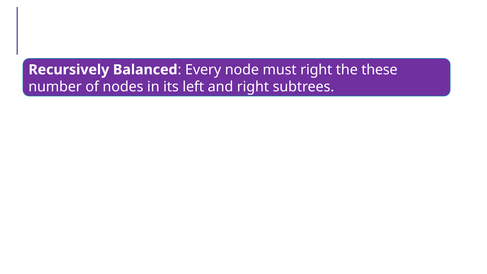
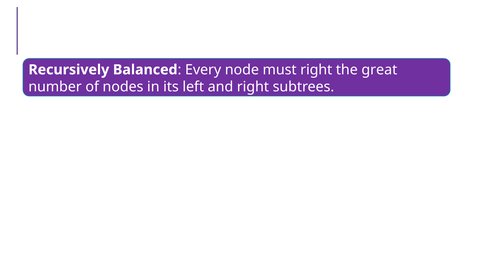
these: these -> great (379, 70)
